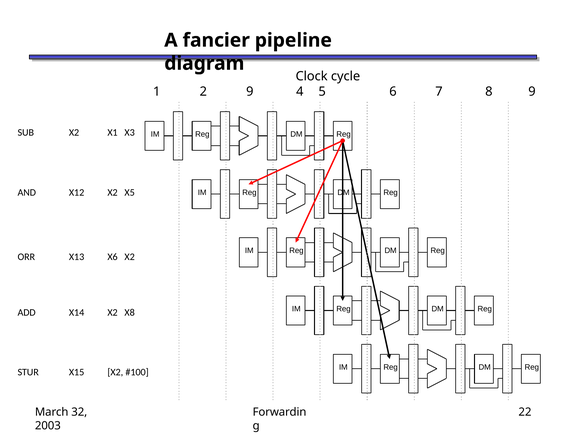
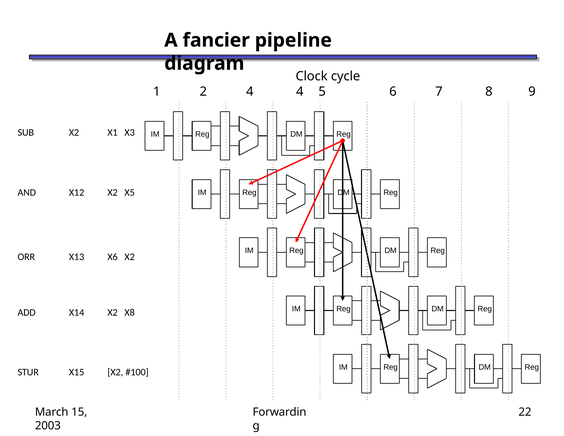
2 9: 9 -> 4 (250, 92)
32: 32 -> 15 (79, 412)
